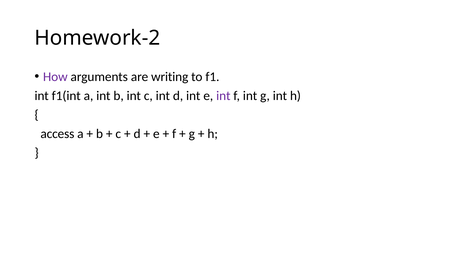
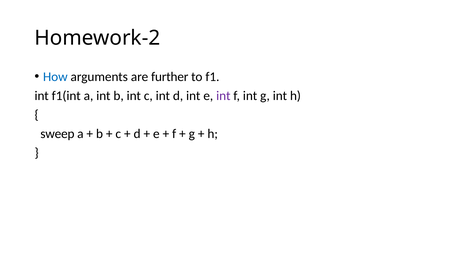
How colour: purple -> blue (55, 77)
writing: writing -> further (170, 77)
access: access -> sweep (57, 134)
